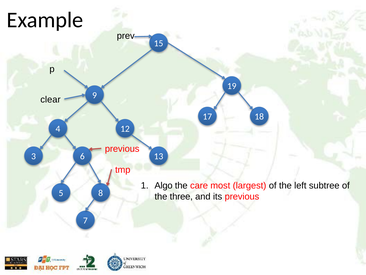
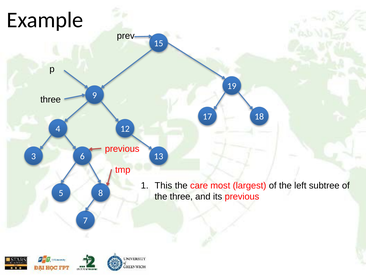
clear: clear -> three (51, 99)
Algo: Algo -> This (163, 185)
